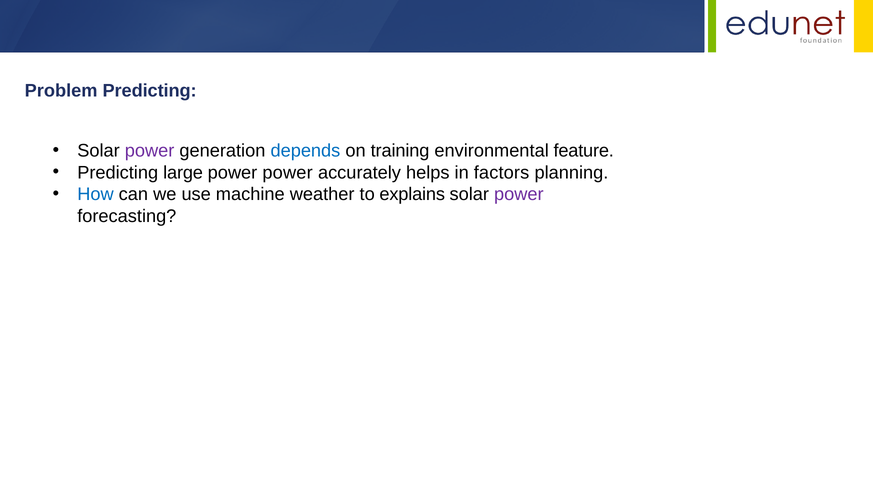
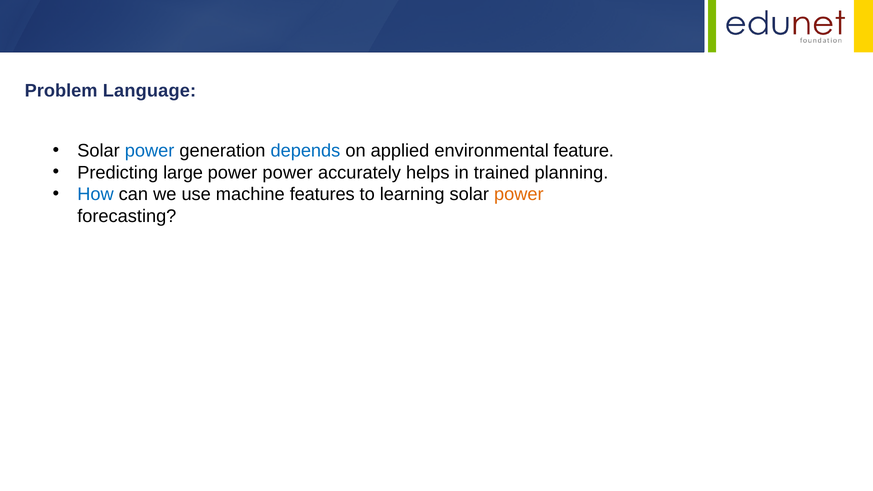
Problem Predicting: Predicting -> Language (149, 91)
power colour: purple -> blue (150, 151)
training: training -> applied (400, 151)
factors: factors -> trained (502, 173)
weather: weather -> features (322, 194)
explains: explains -> learning (412, 194)
power colour: purple -> orange (519, 194)
